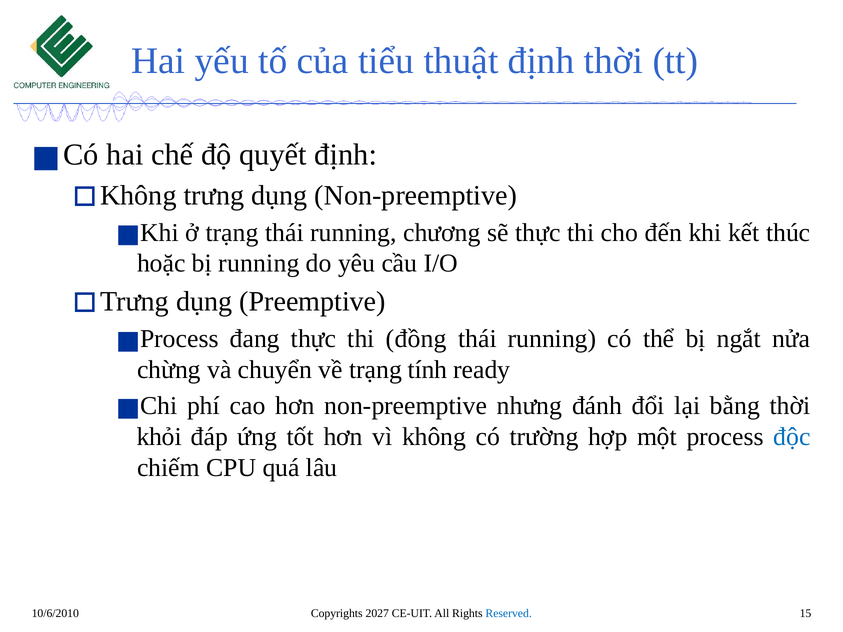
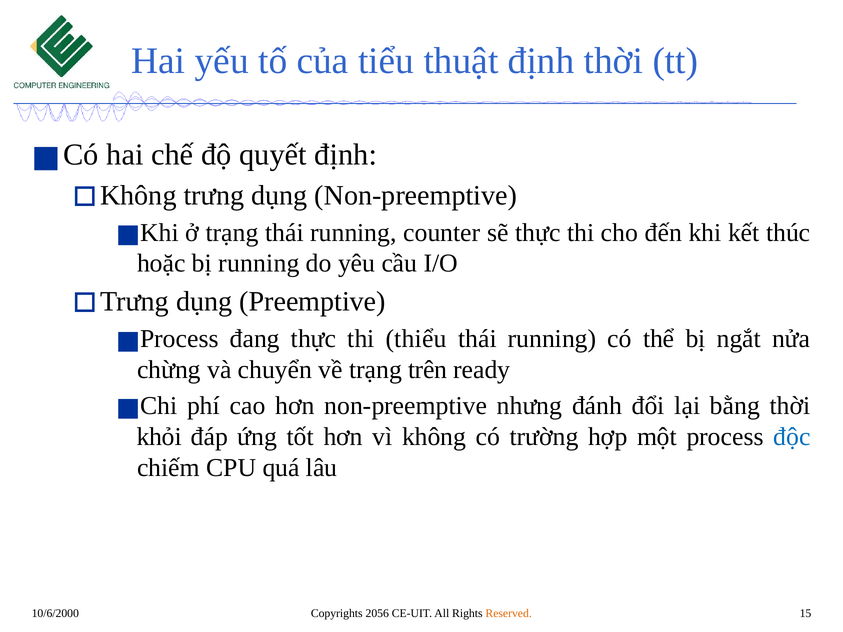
chương: chương -> counter (442, 233)
đồng: đồng -> thiểu (416, 339)
tính: tính -> trên (428, 370)
2027: 2027 -> 2056 (377, 614)
Reserved colour: blue -> orange (509, 614)
10/6/2010: 10/6/2010 -> 10/6/2000 (55, 614)
